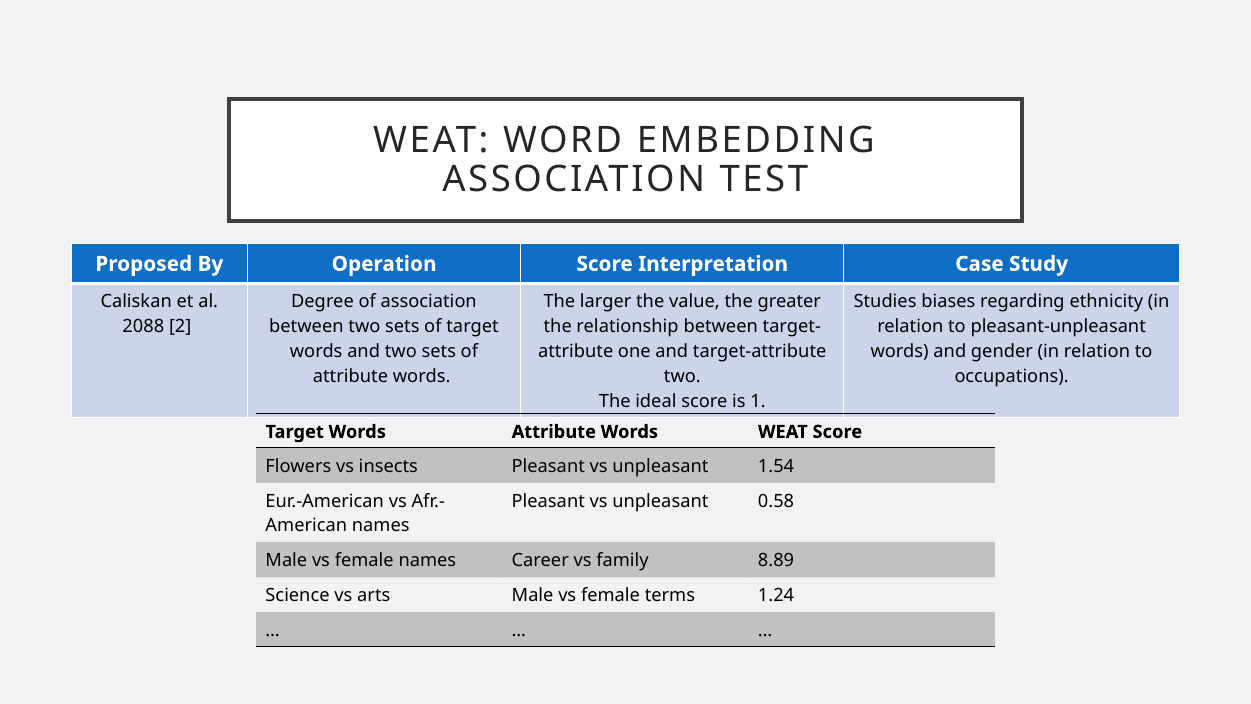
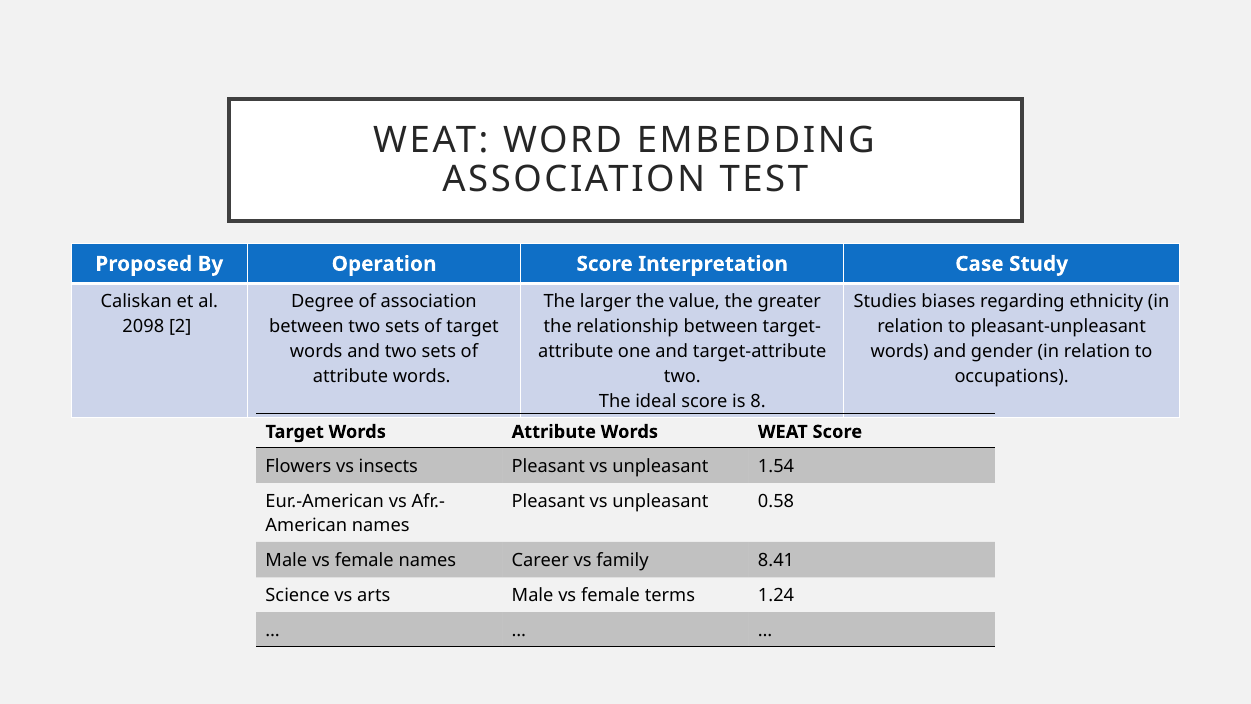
2088: 2088 -> 2098 (143, 326)
1: 1 -> 8 (758, 401)
8.89: 8.89 -> 8.41 (776, 560)
